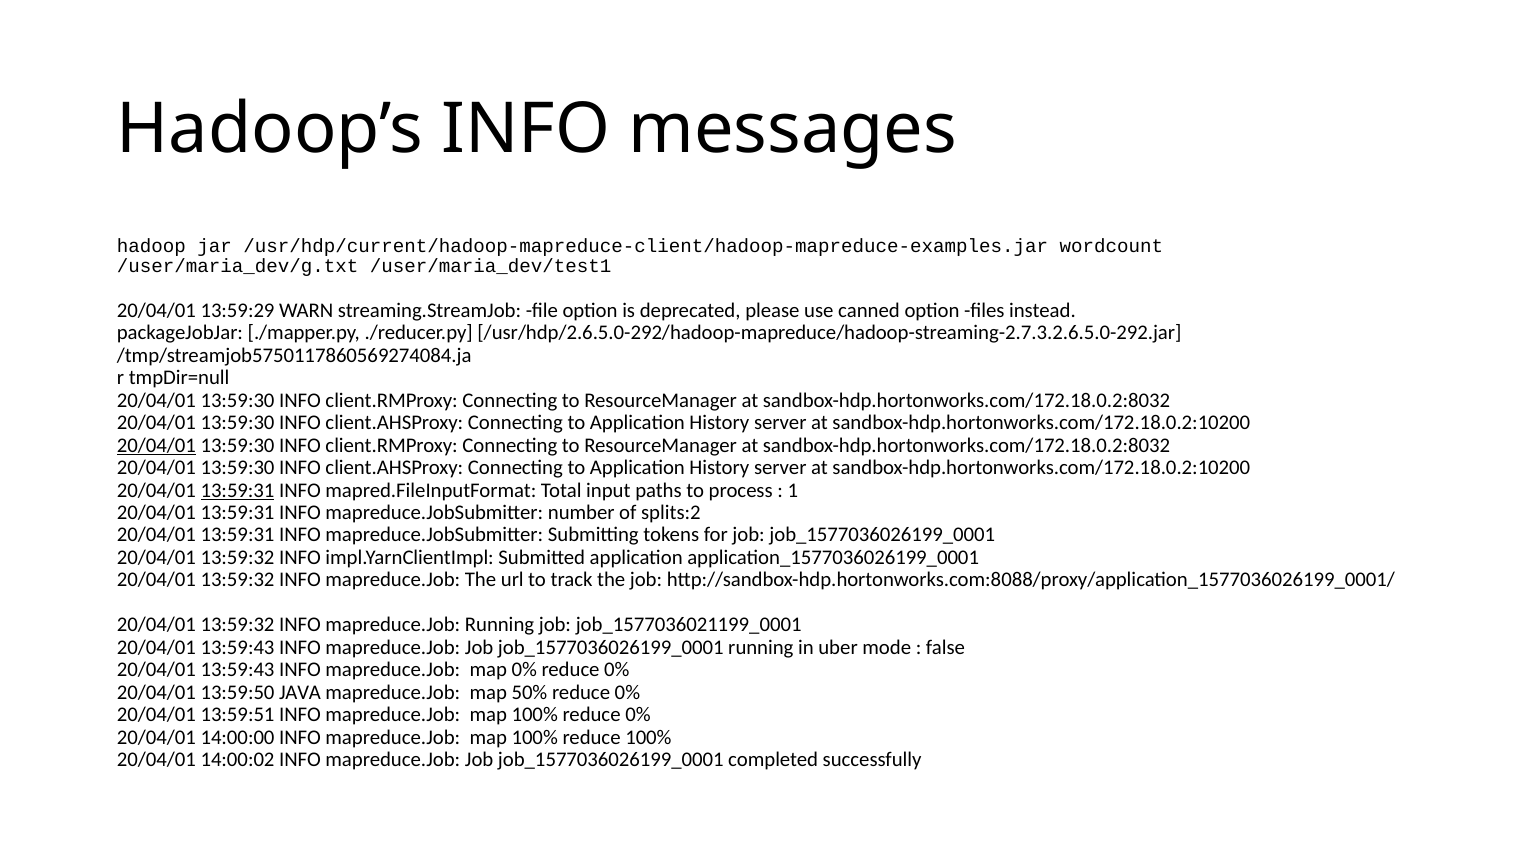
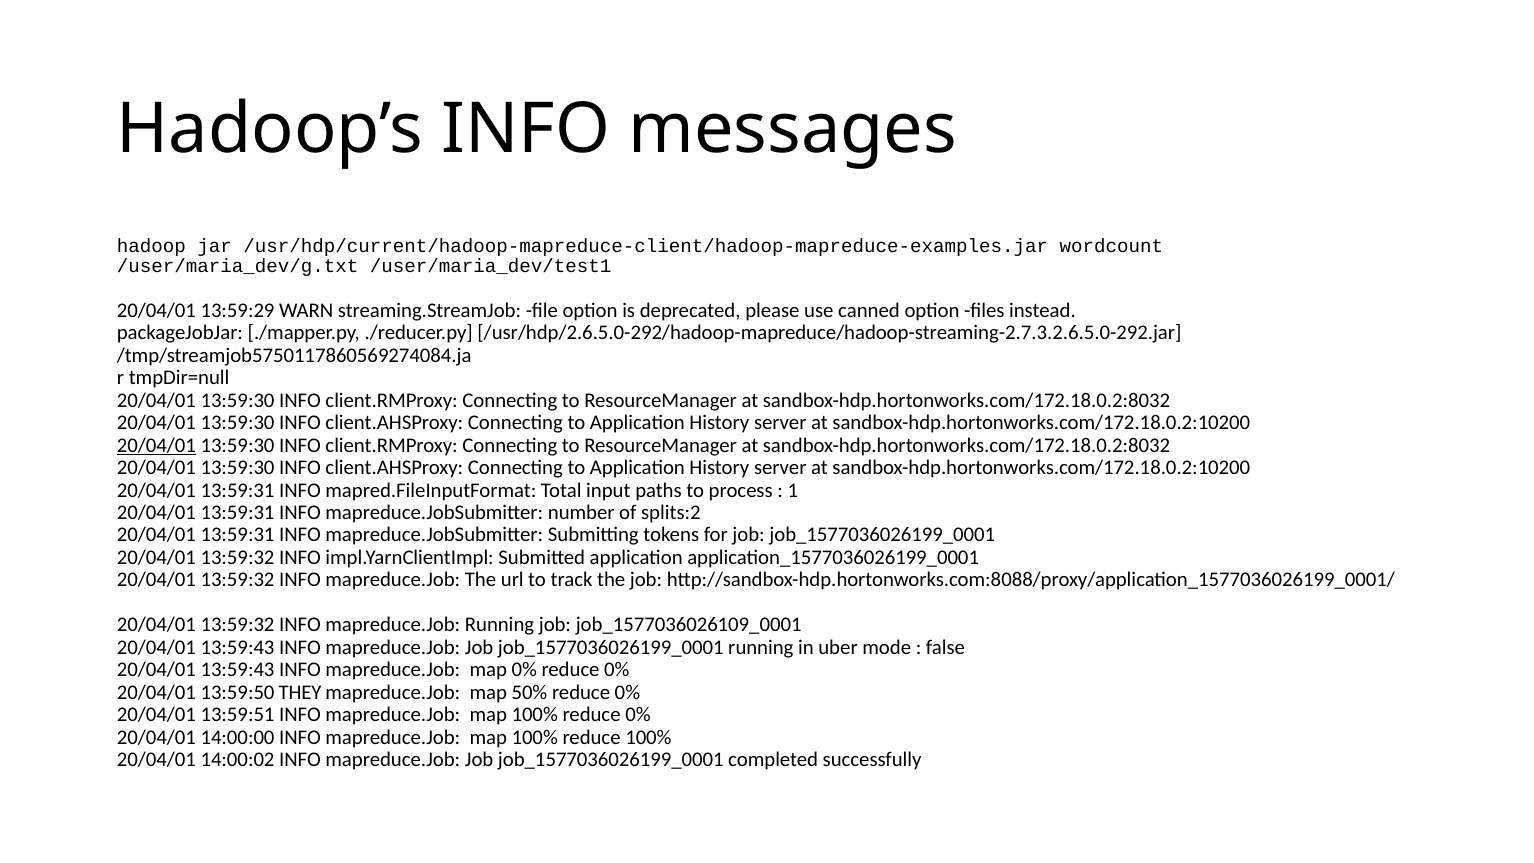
13:59:31 underline: present -> none (238, 490)
job_1577036021199_0001: job_1577036021199_0001 -> job_1577036026109_0001 (689, 625)
JAVA: JAVA -> THEY (300, 692)
